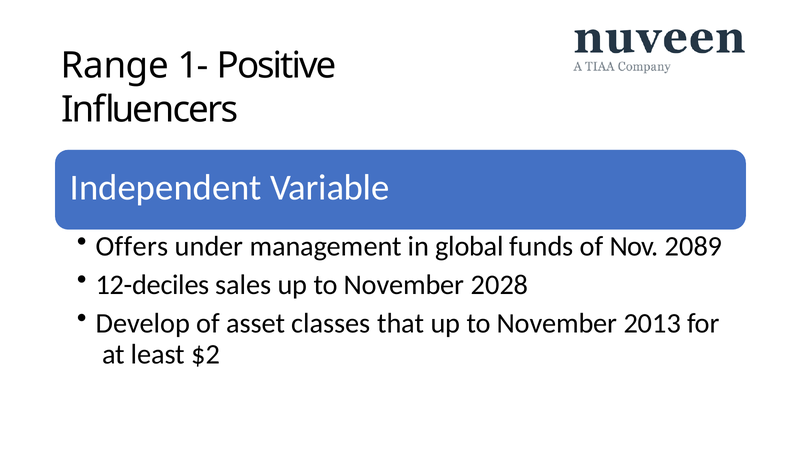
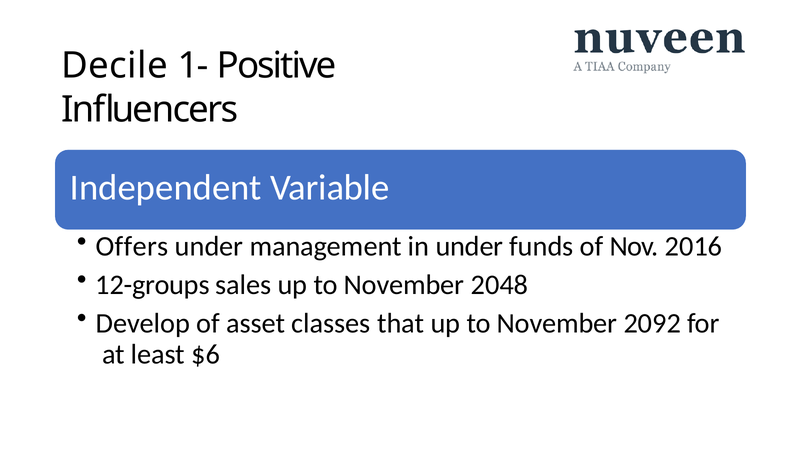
Range: Range -> Decile (114, 66)
in global: global -> under (469, 247)
2089: 2089 -> 2016 (694, 247)
12-deciles: 12-deciles -> 12-groups (153, 285)
2028: 2028 -> 2048 (500, 285)
2013: 2013 -> 2092 (652, 324)
$2: $2 -> $6 (206, 355)
